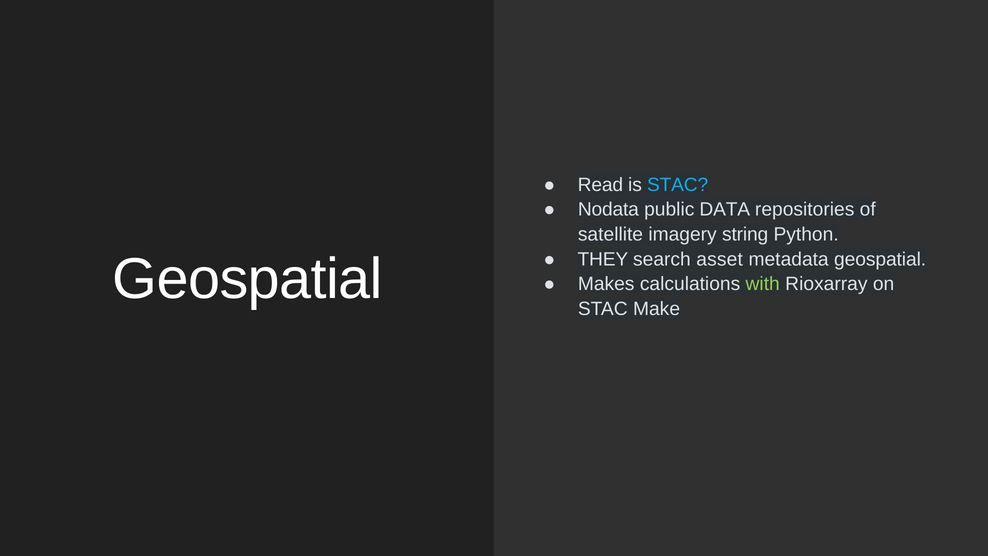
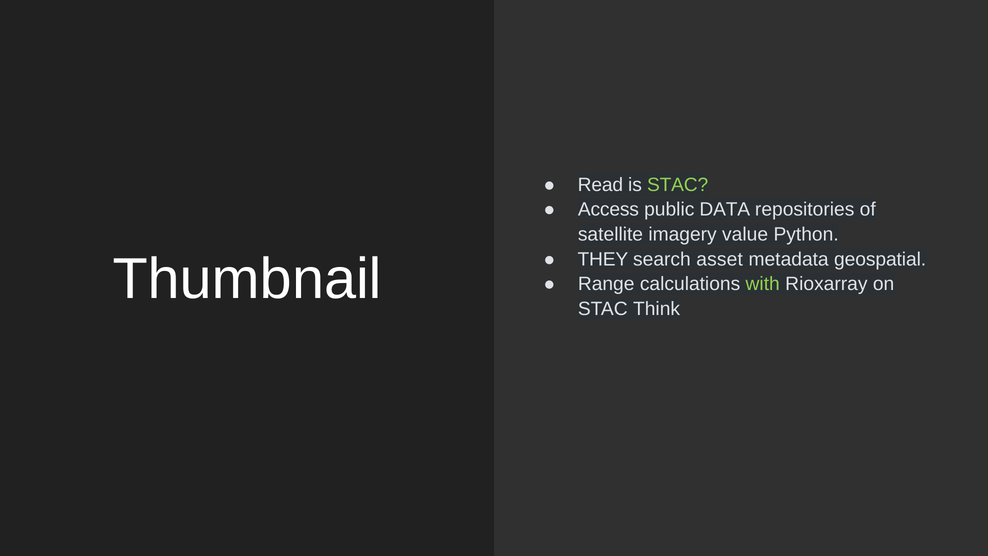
STAC colour: light blue -> light green (678, 185)
Nodata: Nodata -> Access (608, 210)
string: string -> value (745, 234)
Geospatial: Geospatial -> Thumbnail (247, 279)
Makes: Makes -> Range (606, 284)
Make: Make -> Think (657, 309)
